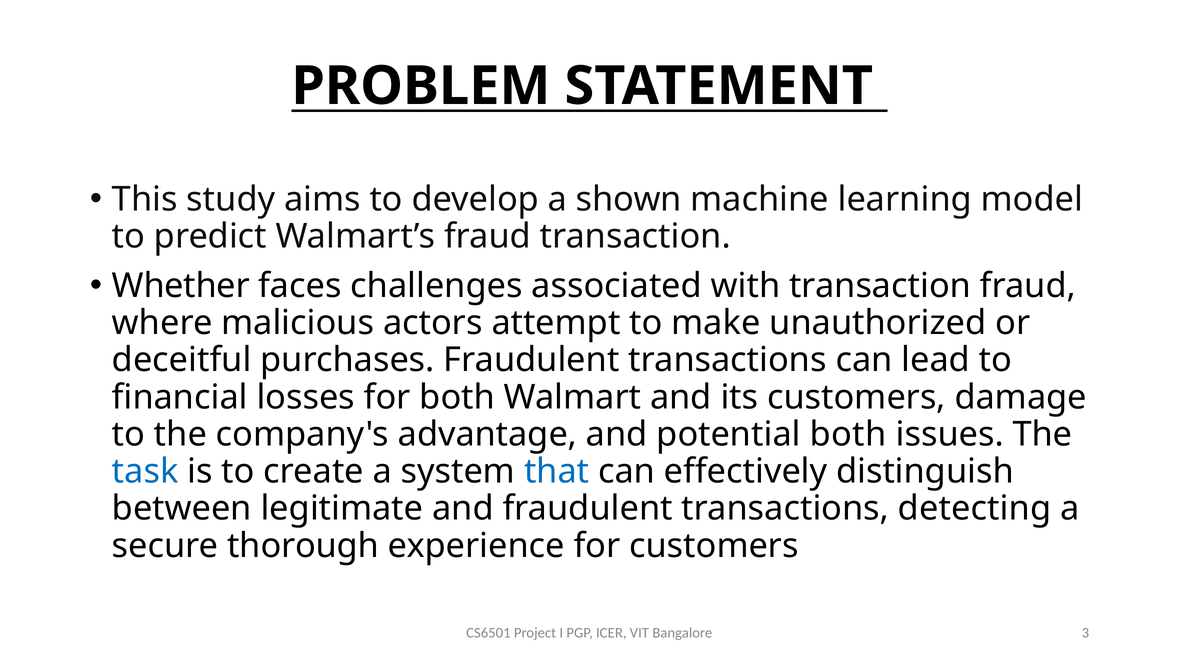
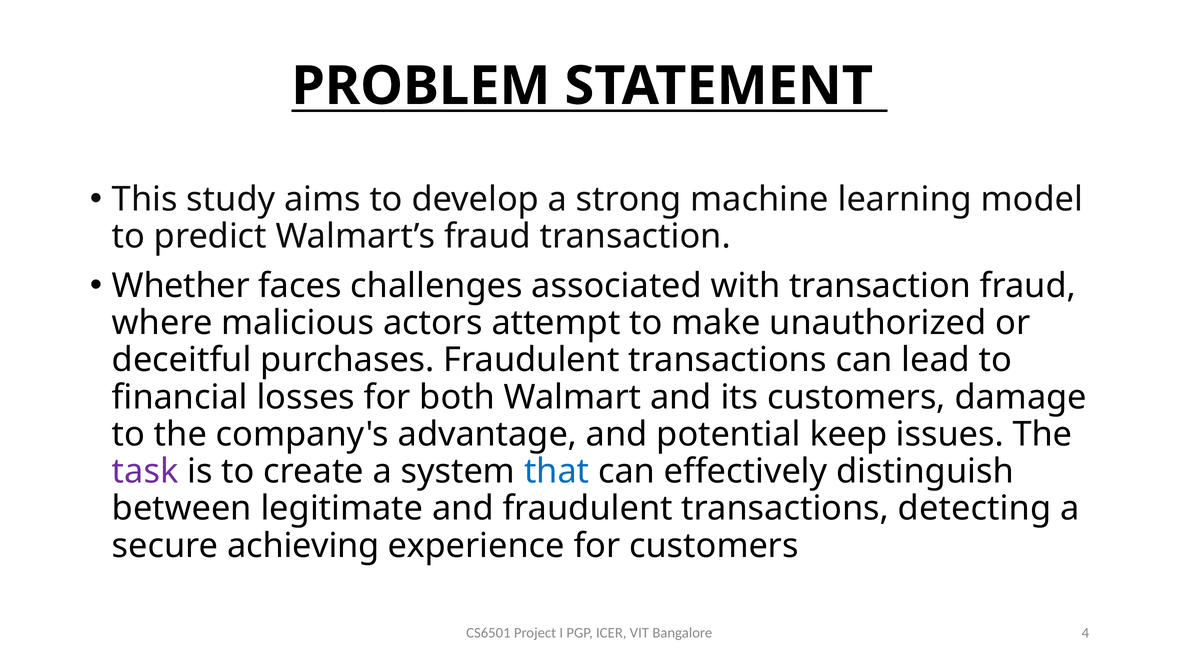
shown: shown -> strong (629, 199)
potential both: both -> keep (848, 434)
task colour: blue -> purple (145, 472)
thorough: thorough -> achieving (303, 546)
3: 3 -> 4 (1085, 633)
